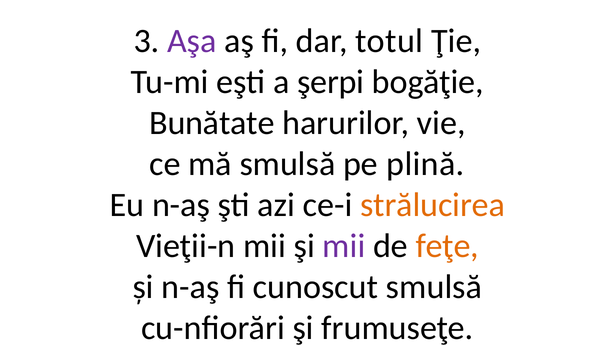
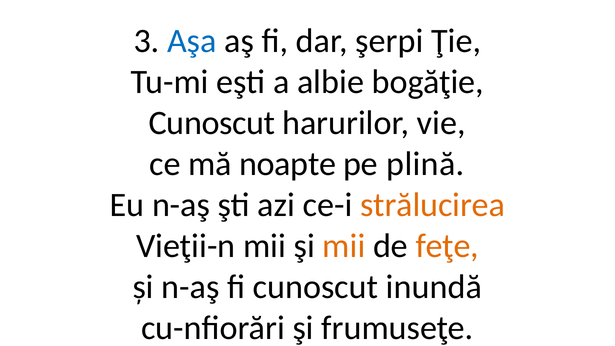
Aşa colour: purple -> blue (192, 41)
totul: totul -> şerpi (389, 41)
şerpi: şerpi -> albie (331, 82)
Bunătate: Bunătate -> Cunoscut (212, 123)
mă smulsă: smulsă -> noapte (288, 164)
mii colour: purple -> orange (344, 246)
cunoscut smulsă: smulsă -> inundă (434, 287)
